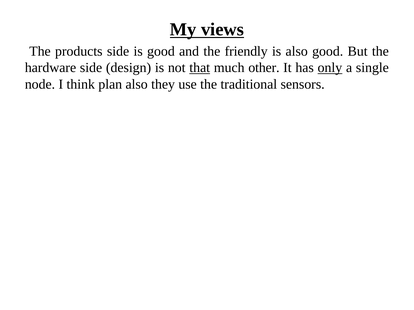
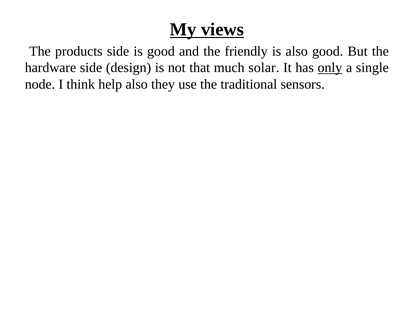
that underline: present -> none (200, 68)
other: other -> solar (264, 68)
plan: plan -> help (110, 84)
